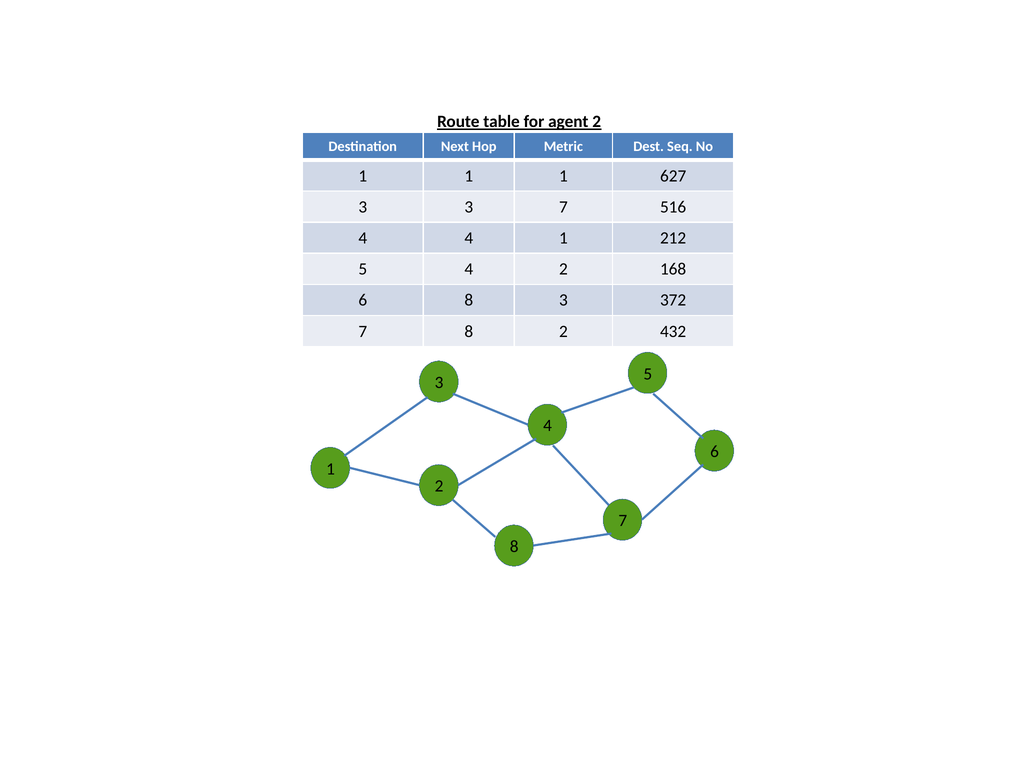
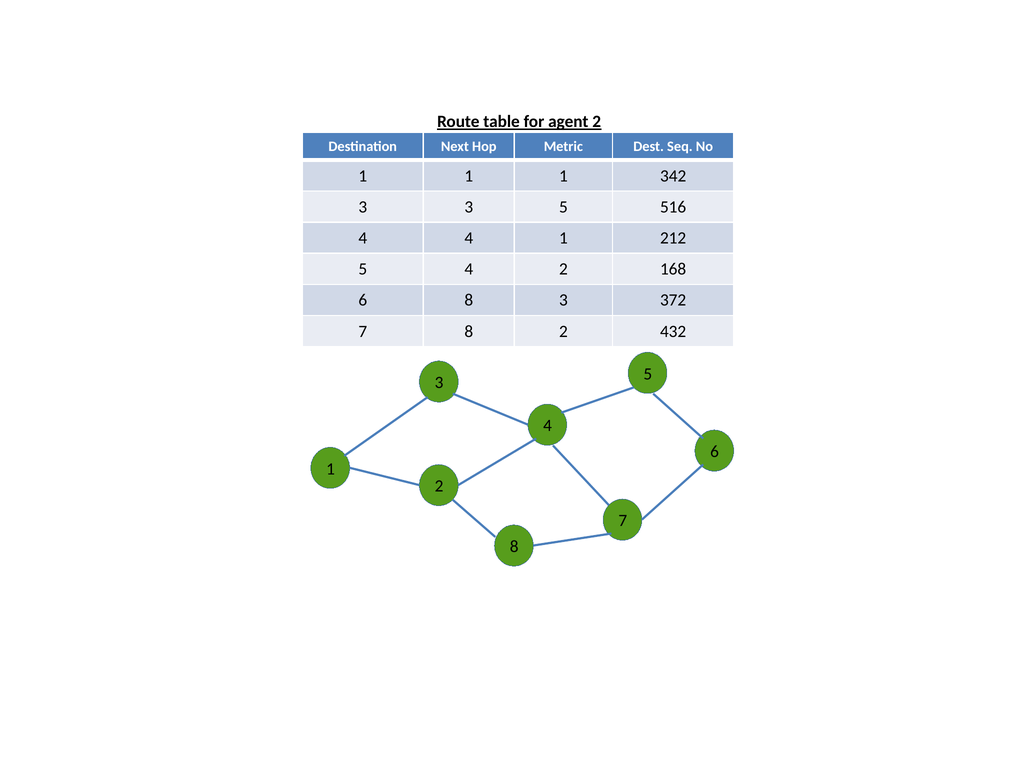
627: 627 -> 342 (673, 176)
3 7: 7 -> 5 (563, 207)
